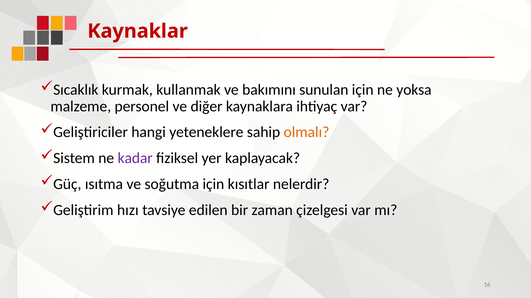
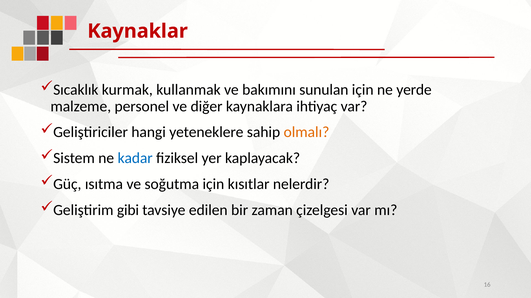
yoksa: yoksa -> yerde (414, 90)
kadar colour: purple -> blue (135, 159)
hızı: hızı -> gibi (128, 211)
